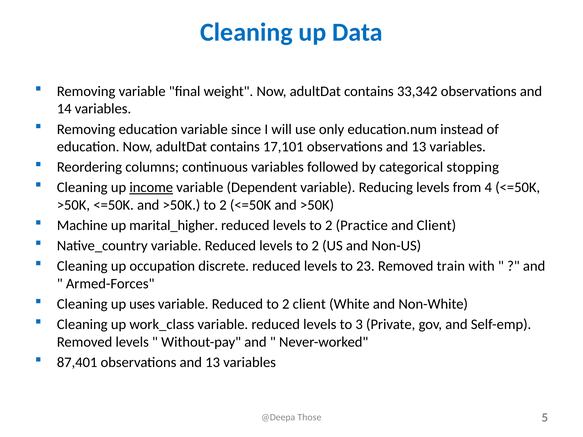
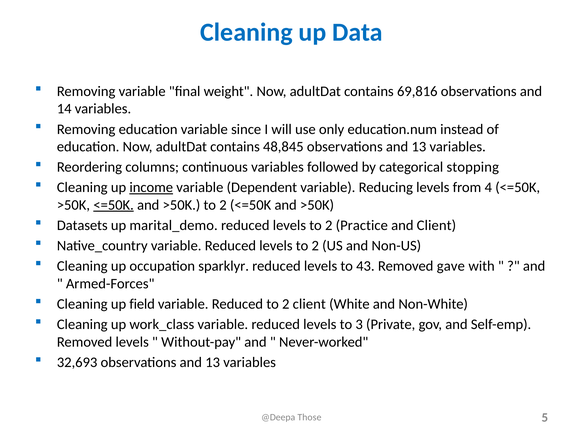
33,342: 33,342 -> 69,816 (417, 91)
17,101: 17,101 -> 48,845 (283, 147)
<=50K underline: none -> present (114, 205)
Machine: Machine -> Datasets (82, 225)
marital_higher: marital_higher -> marital_demo (174, 225)
discrete: discrete -> sparklyr (224, 266)
23: 23 -> 43 (365, 266)
train: train -> gave (451, 266)
uses: uses -> field (142, 304)
87,401: 87,401 -> 32,693 (77, 362)
